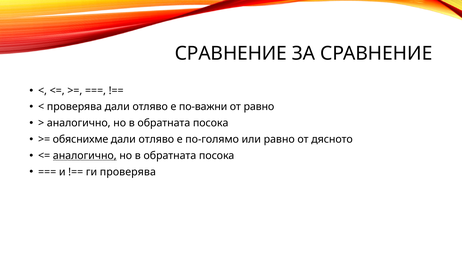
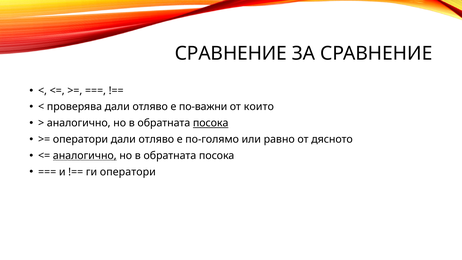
от равно: равно -> които (259, 107)
посока underline: none -> present (211, 123)
обяснихме: обяснихме -> оператори (80, 139)
ги проверява: проверява -> оператори (128, 172)
